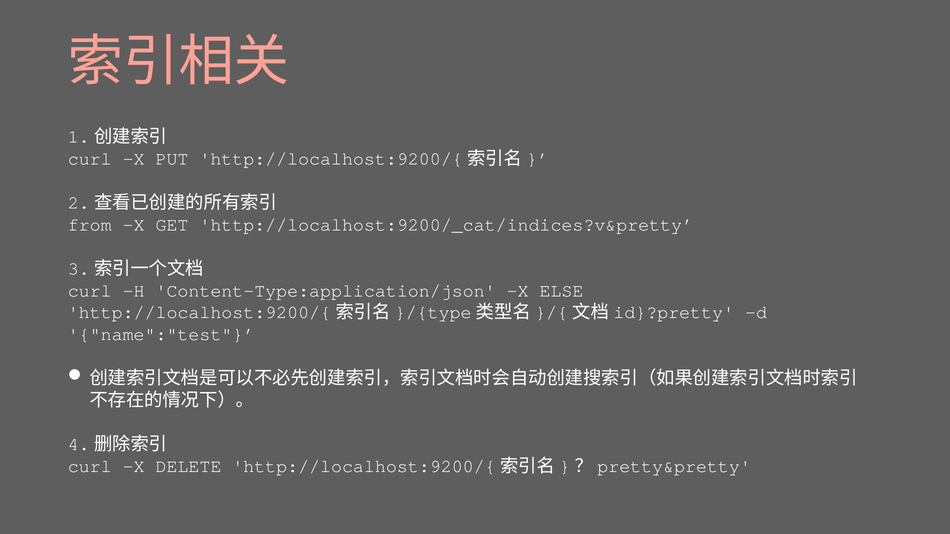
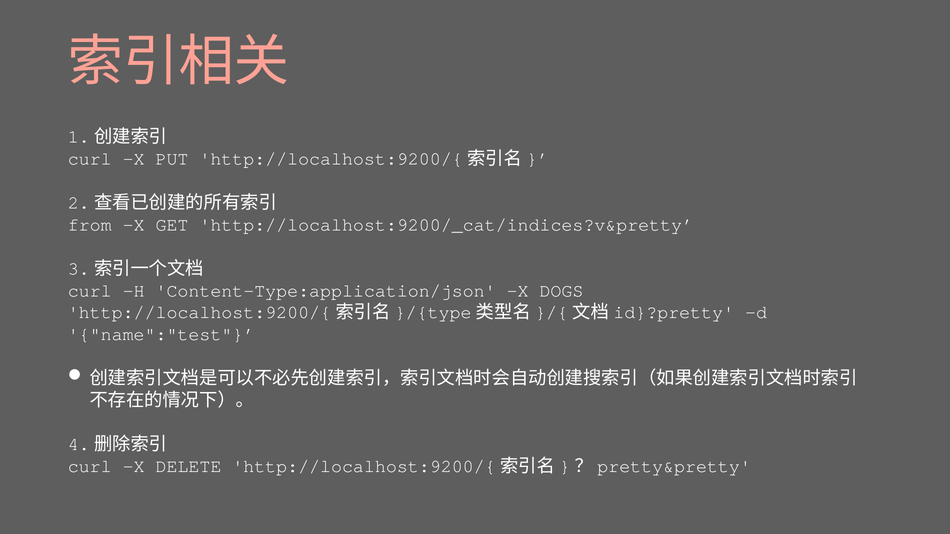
ELSE: ELSE -> DOGS (561, 291)
